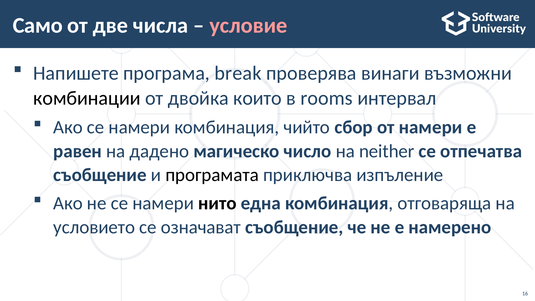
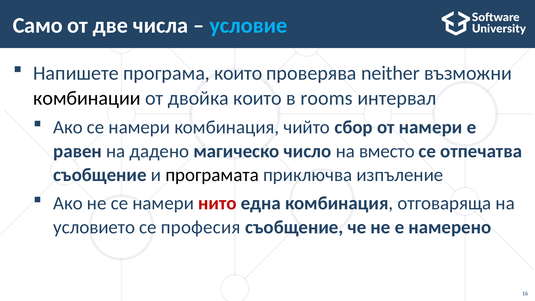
условие colour: pink -> light blue (248, 25)
програма break: break -> които (238, 73)
винаги: винаги -> neither (390, 73)
neither: neither -> вместо (387, 151)
нито colour: black -> red (217, 203)
означават: означават -> професия (201, 227)
